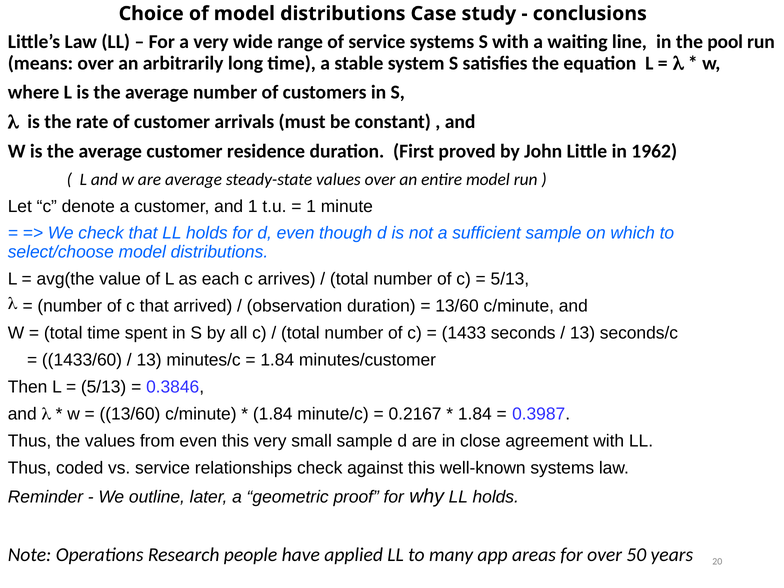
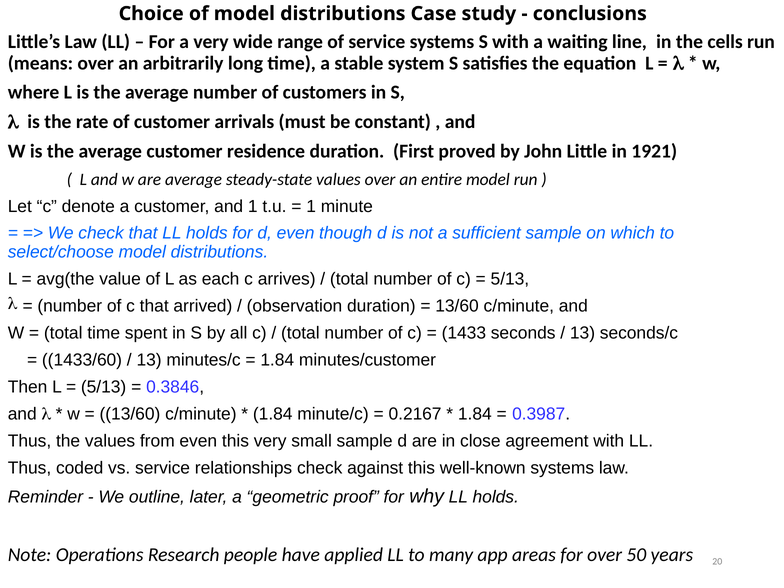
pool: pool -> cells (725, 42)
1962: 1962 -> 1921 (654, 151)
